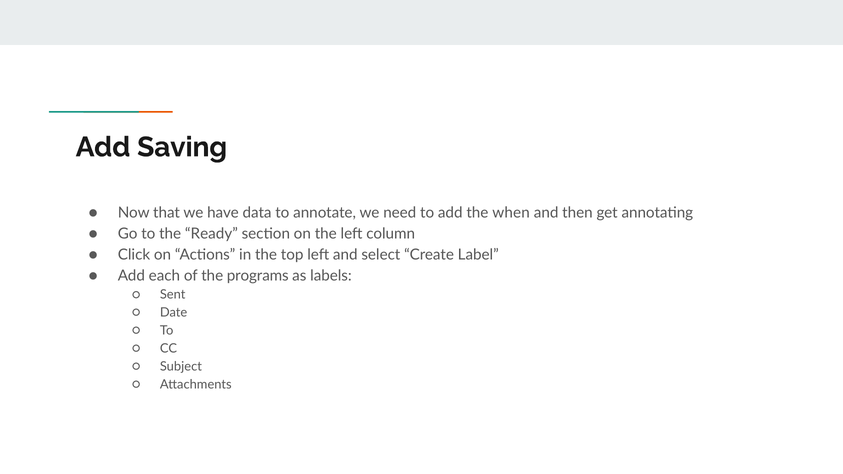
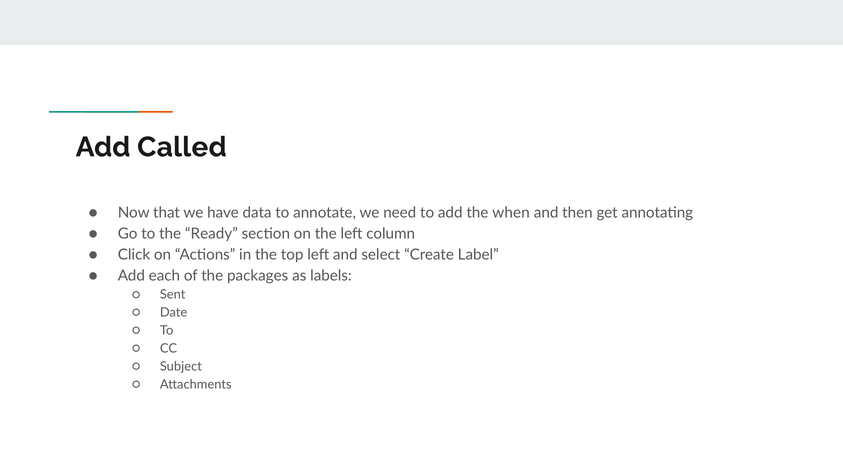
Saving: Saving -> Called (182, 147)
programs: programs -> packages (258, 276)
